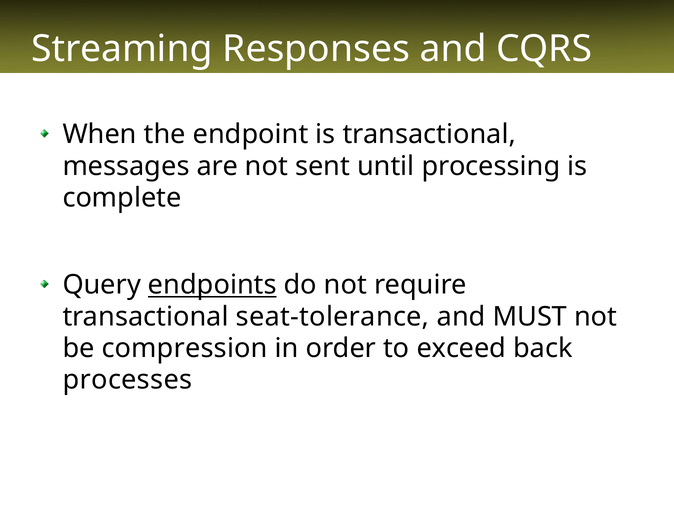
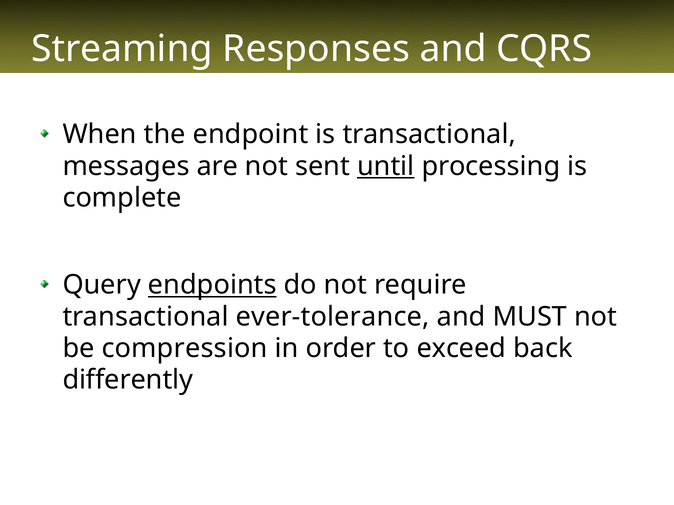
until underline: none -> present (386, 166)
seat-tolerance: seat-tolerance -> ever-tolerance (333, 317)
processes: processes -> differently (128, 380)
